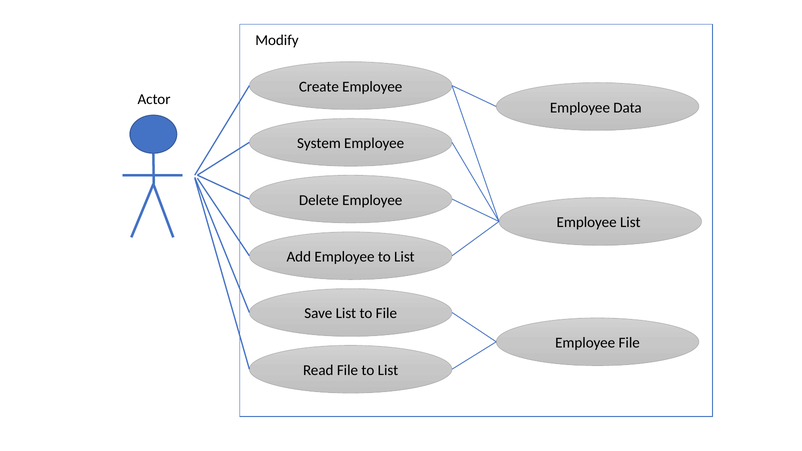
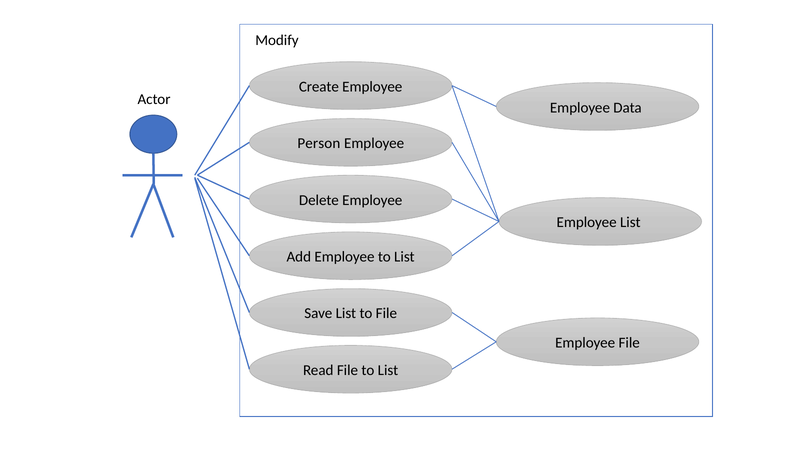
System: System -> Person (319, 143)
